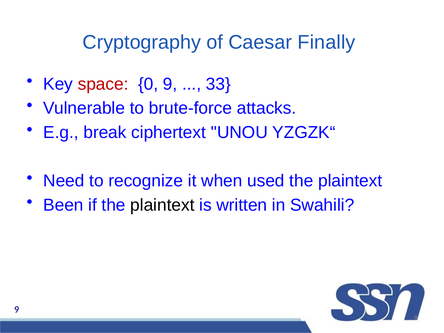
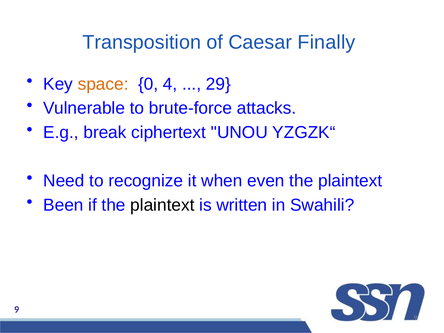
Cryptography: Cryptography -> Transposition (142, 42)
space colour: red -> orange (103, 84)
0 9: 9 -> 4 (170, 84)
33: 33 -> 29 (218, 84)
used: used -> even (266, 181)
